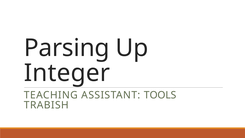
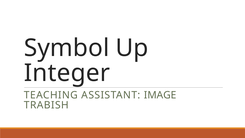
Parsing: Parsing -> Symbol (67, 48)
TOOLS: TOOLS -> IMAGE (160, 95)
